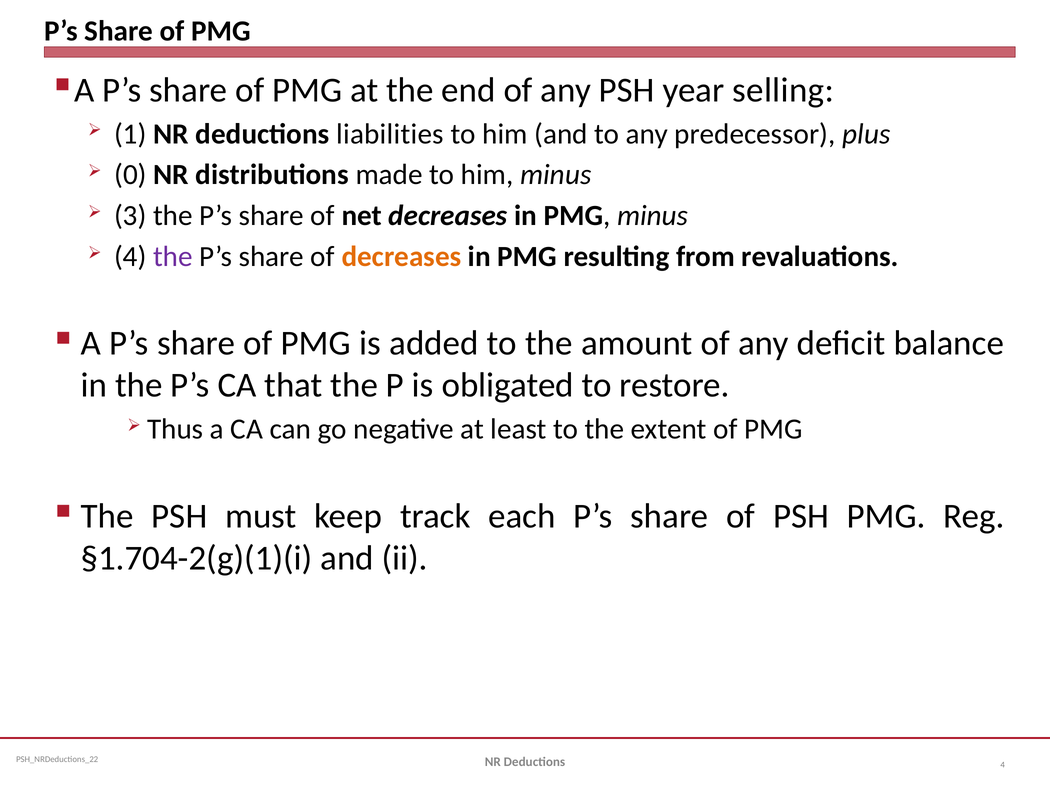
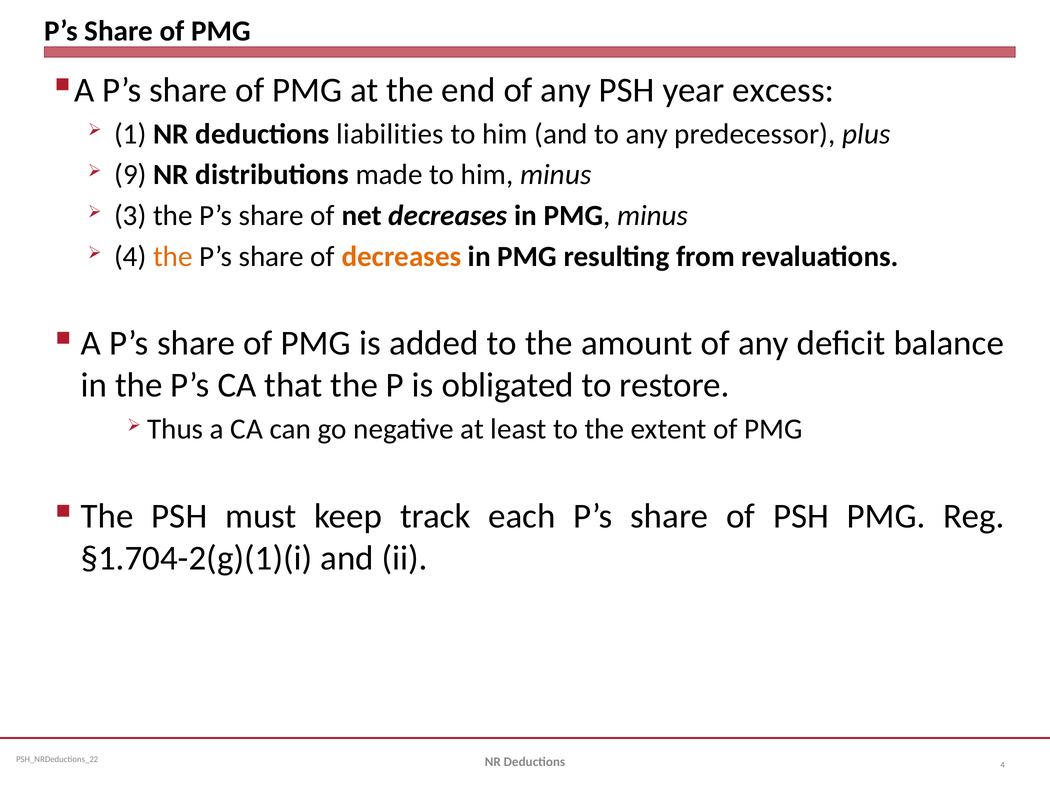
selling: selling -> excess (783, 90)
0: 0 -> 9 (130, 175)
the colour: purple -> orange (173, 256)
